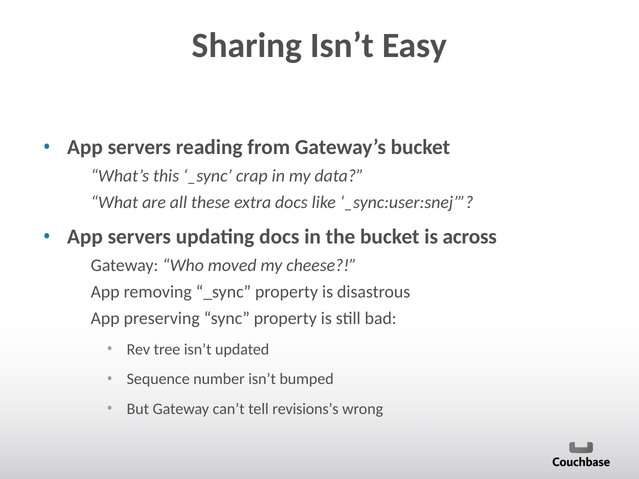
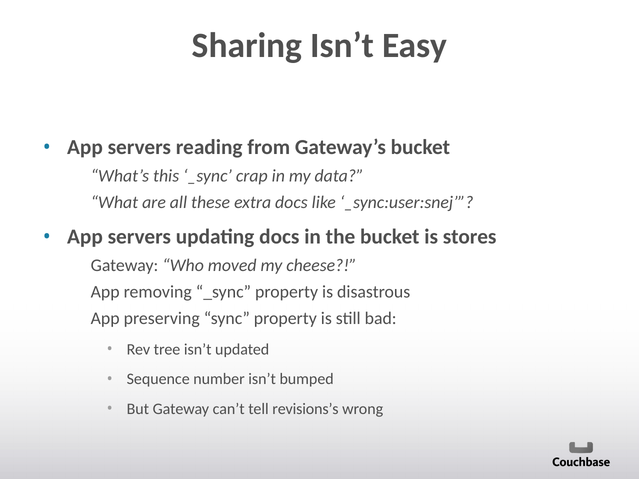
across: across -> stores (470, 237)
